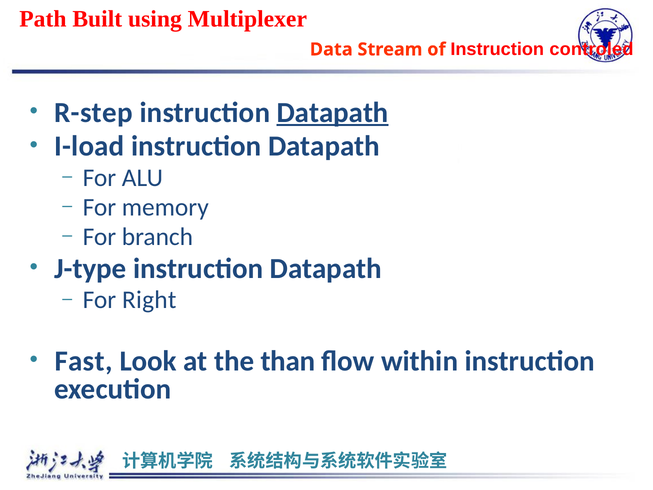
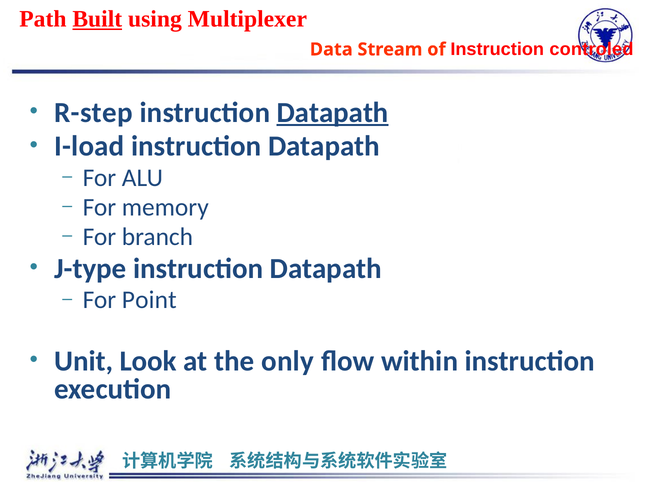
Built underline: none -> present (97, 19)
Right: Right -> Point (149, 300)
Fast: Fast -> Unit (84, 361)
than: than -> only (288, 361)
